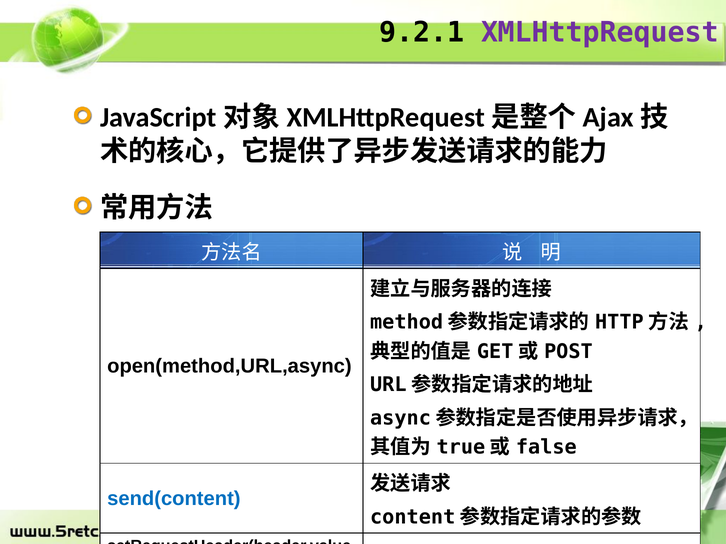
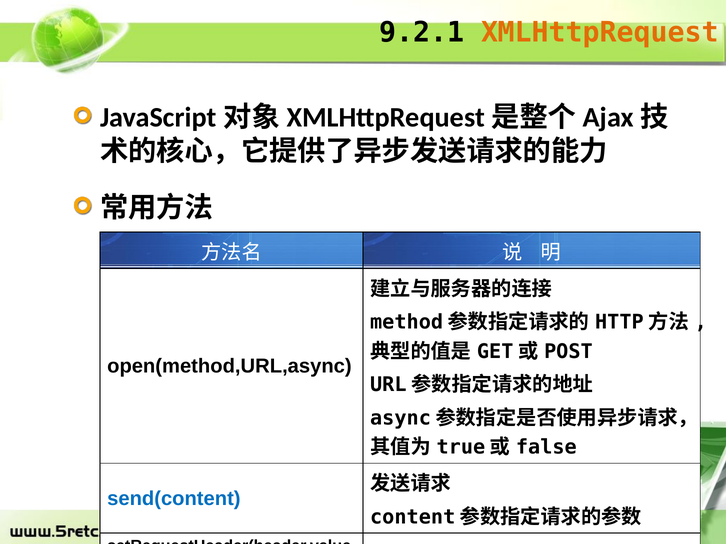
XMLHttpRequest colour: purple -> orange (600, 32)
